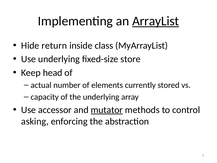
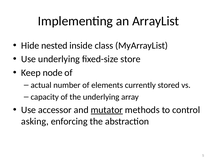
ArrayList underline: present -> none (156, 21)
return: return -> nested (54, 46)
head: head -> node (53, 73)
